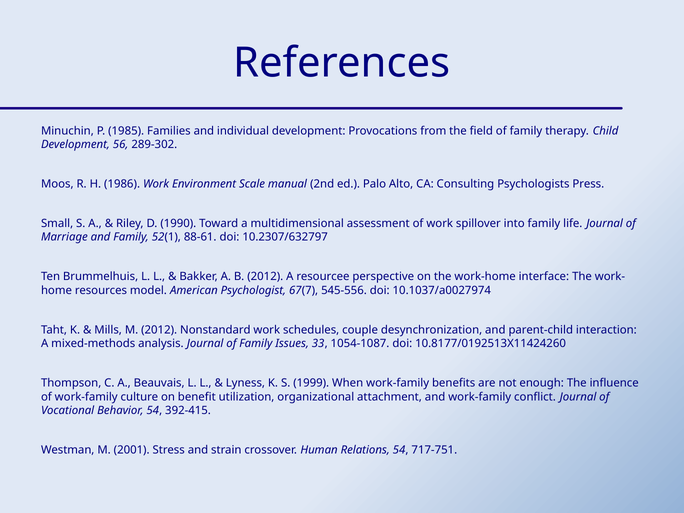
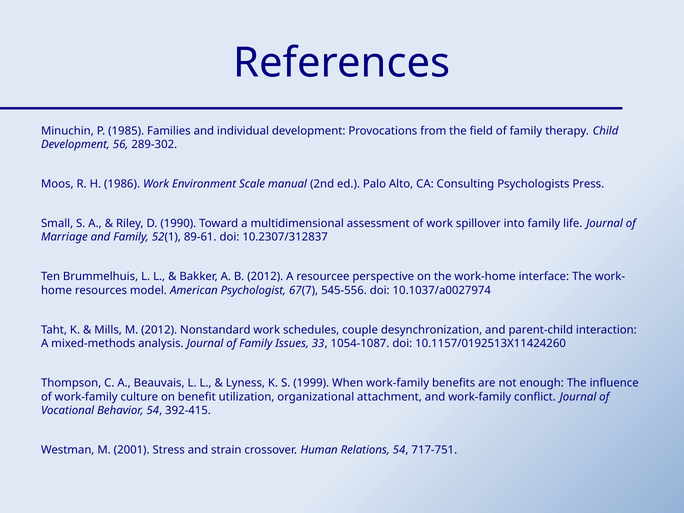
88-61: 88-61 -> 89-61 (200, 237)
10.2307/632797: 10.2307/632797 -> 10.2307/312837 (285, 237)
10.8177/0192513X11424260: 10.8177/0192513X11424260 -> 10.1157/0192513X11424260 (491, 344)
